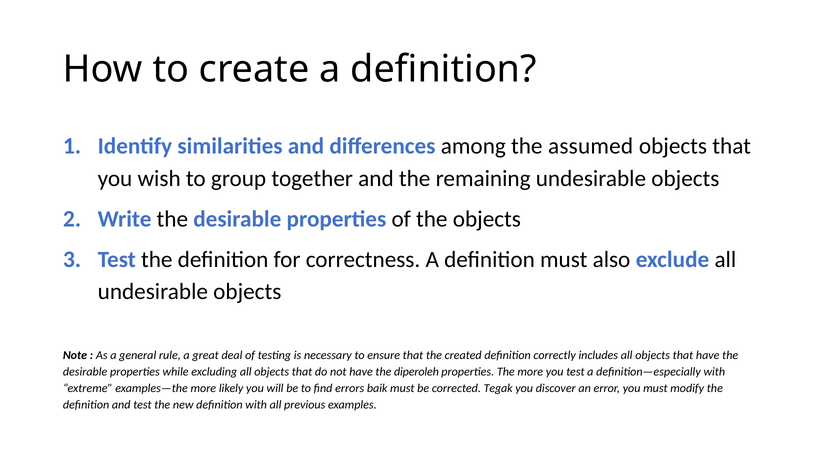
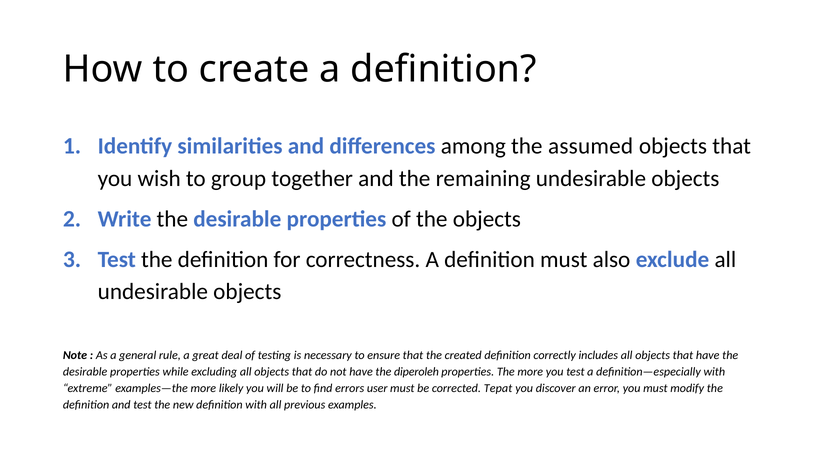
baik: baik -> user (377, 388)
Tegak: Tegak -> Tepat (498, 388)
